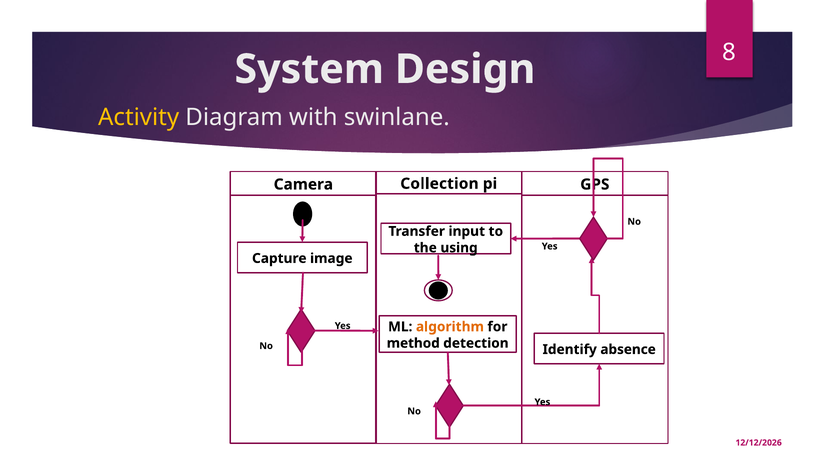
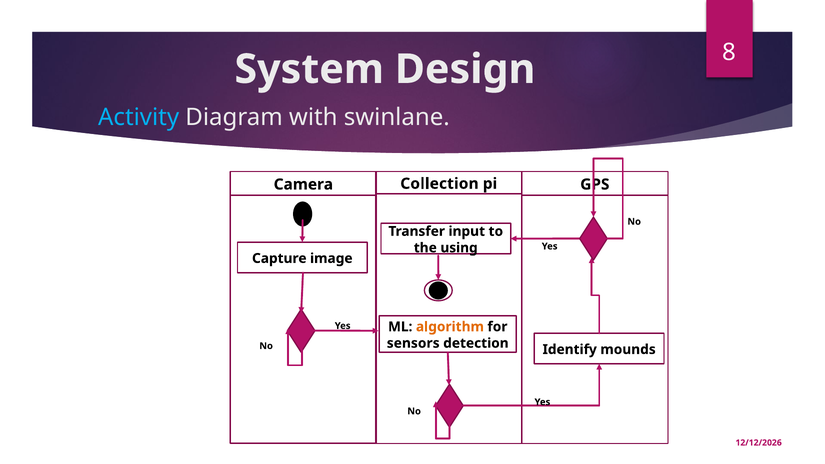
Activity colour: yellow -> light blue (139, 117)
method: method -> sensors (413, 343)
absence: absence -> mounds (628, 350)
